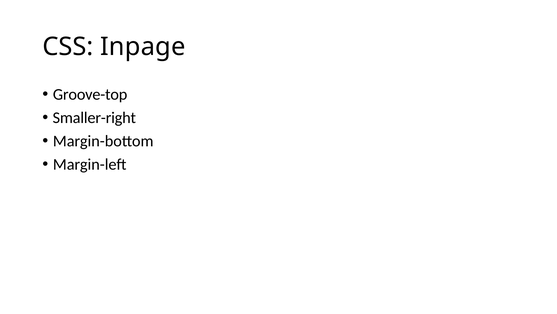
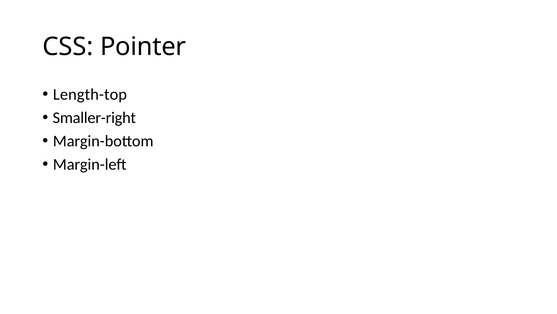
Inpage: Inpage -> Pointer (143, 47)
Groove-top: Groove-top -> Length-top (90, 94)
